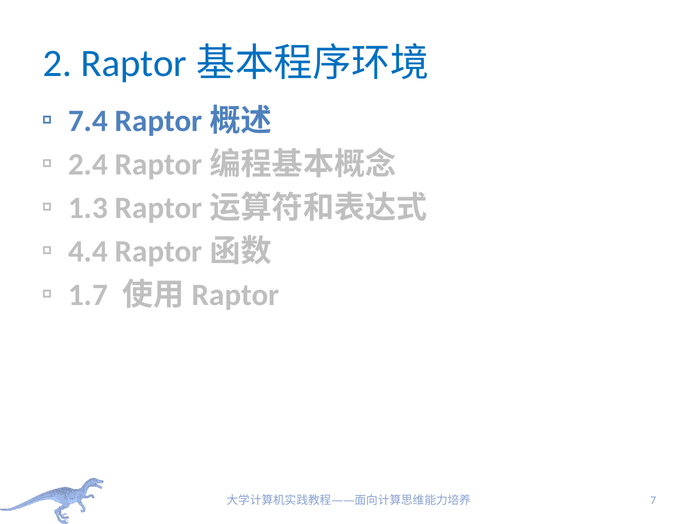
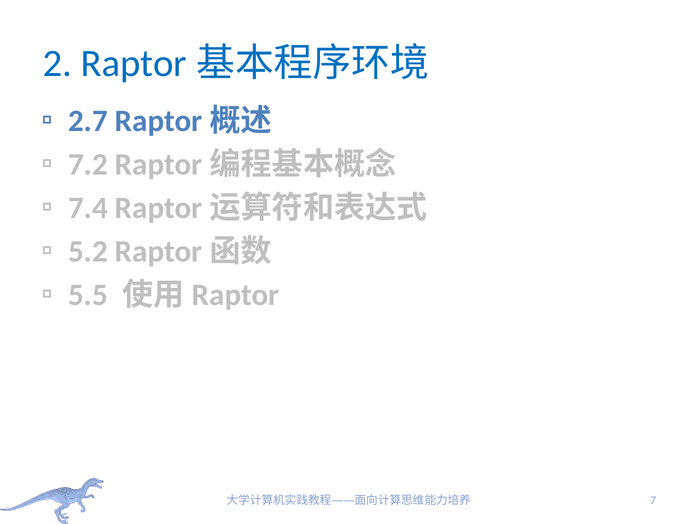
7.4: 7.4 -> 2.7 (88, 121)
2.4: 2.4 -> 7.2 (88, 165)
1.3: 1.3 -> 7.4 (88, 208)
4.4: 4.4 -> 5.2 (88, 251)
1.7: 1.7 -> 5.5 (88, 295)
